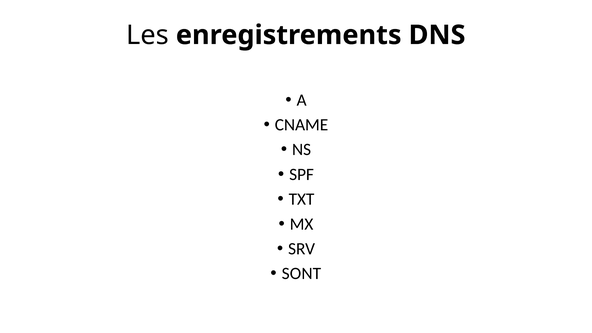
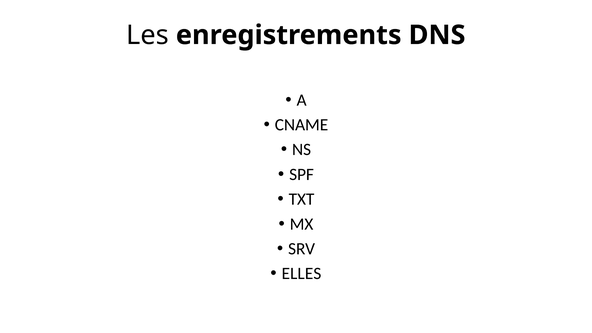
SONT: SONT -> ELLES (301, 274)
